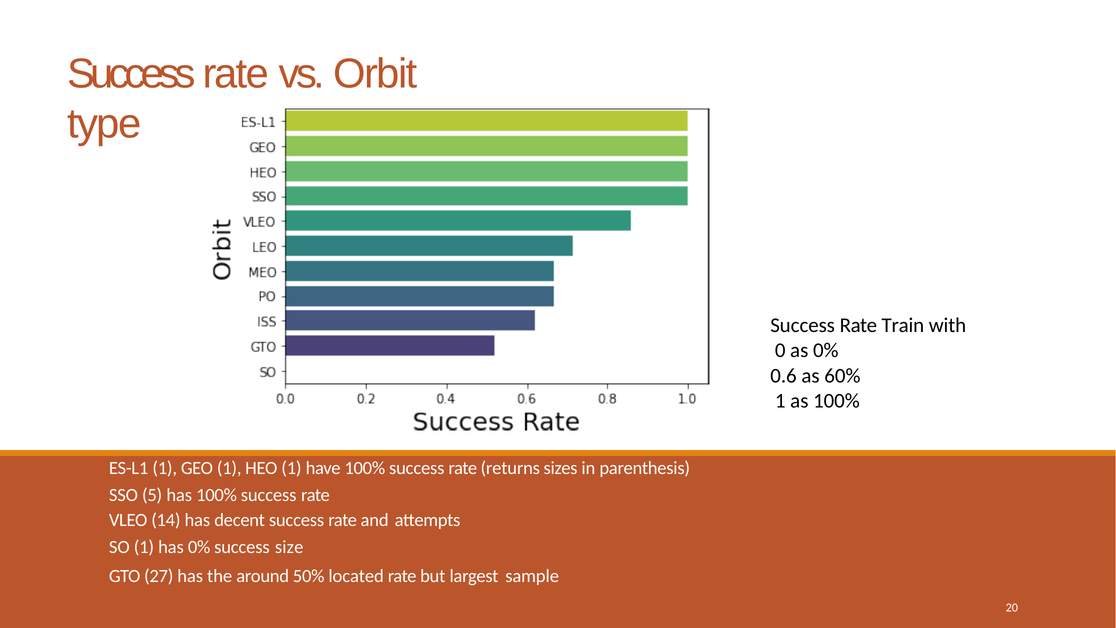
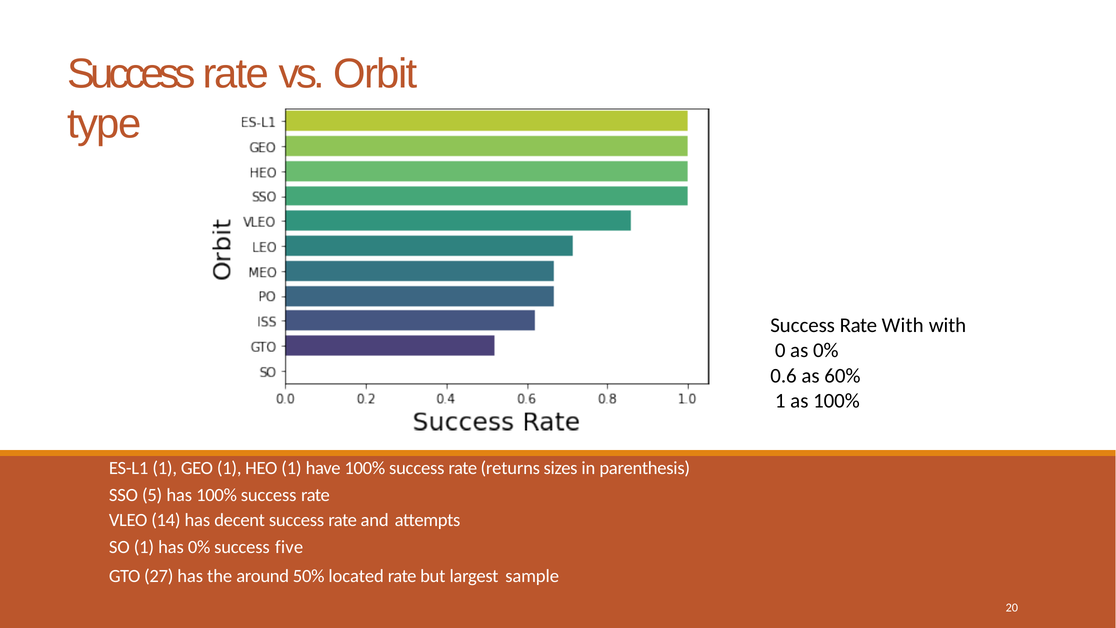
Rate Train: Train -> With (903, 325)
size: size -> five (289, 547)
